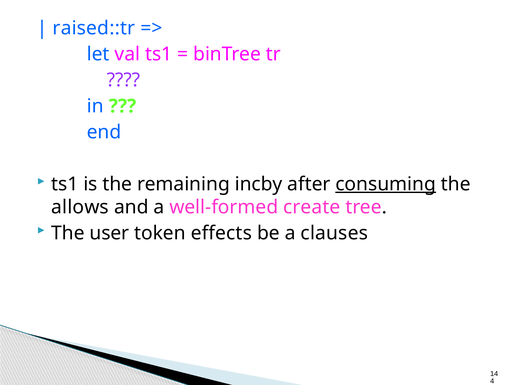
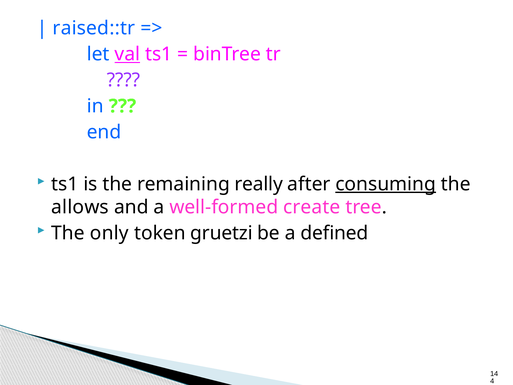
val underline: none -> present (127, 54)
incby: incby -> really (259, 184)
user: user -> only (109, 233)
effects: effects -> gruetzi (221, 233)
clauses: clauses -> defined (334, 233)
